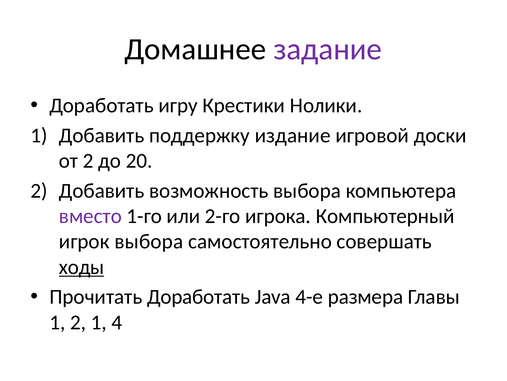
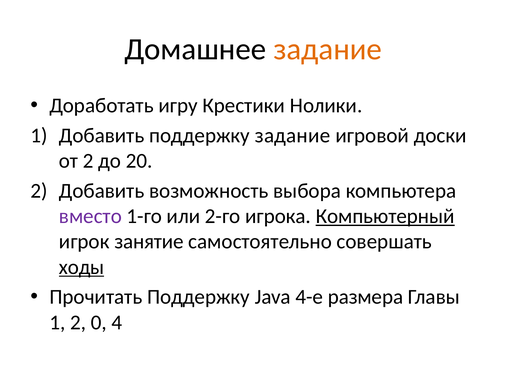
задание colour: purple -> orange (328, 49)
поддержку издание: издание -> задание (293, 135)
Компьютерный underline: none -> present (385, 216)
игрок выбора: выбора -> занятие (149, 241)
Прочитать Доработать: Доработать -> Поддержку (198, 296)
2 1: 1 -> 0 (99, 322)
